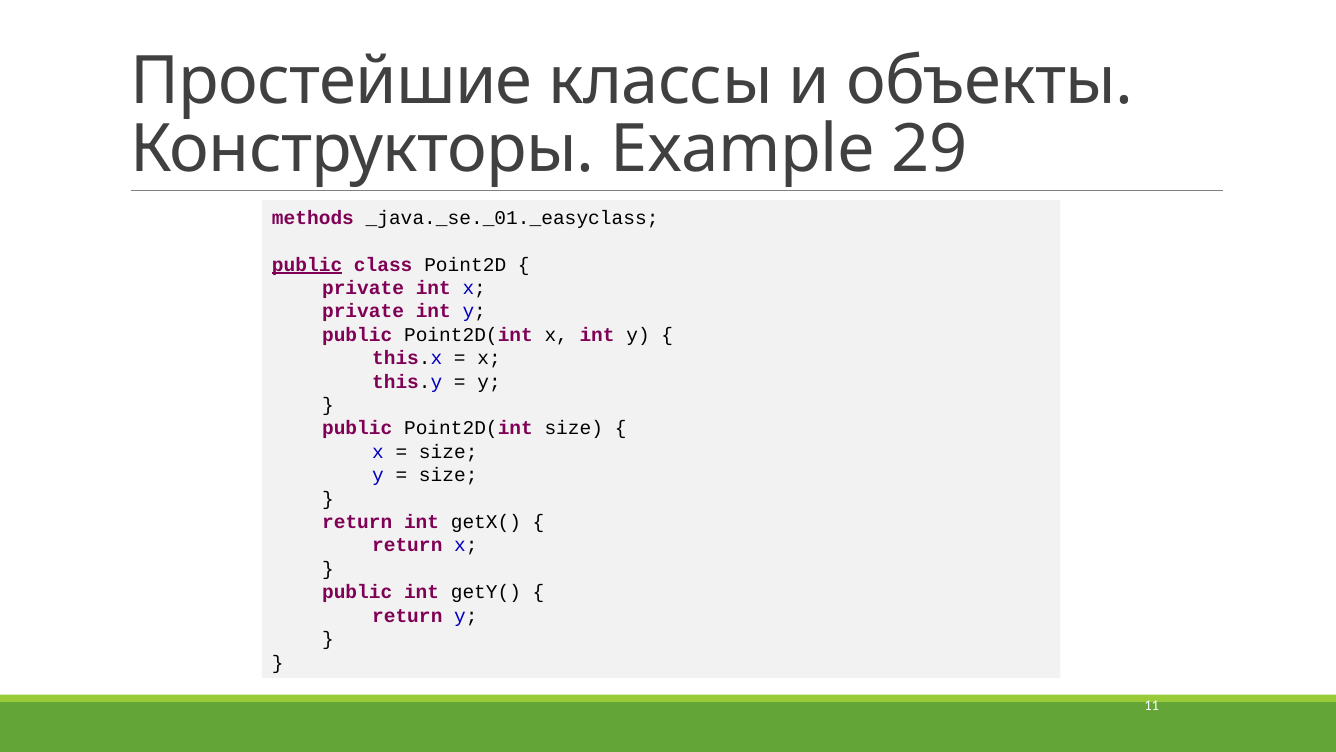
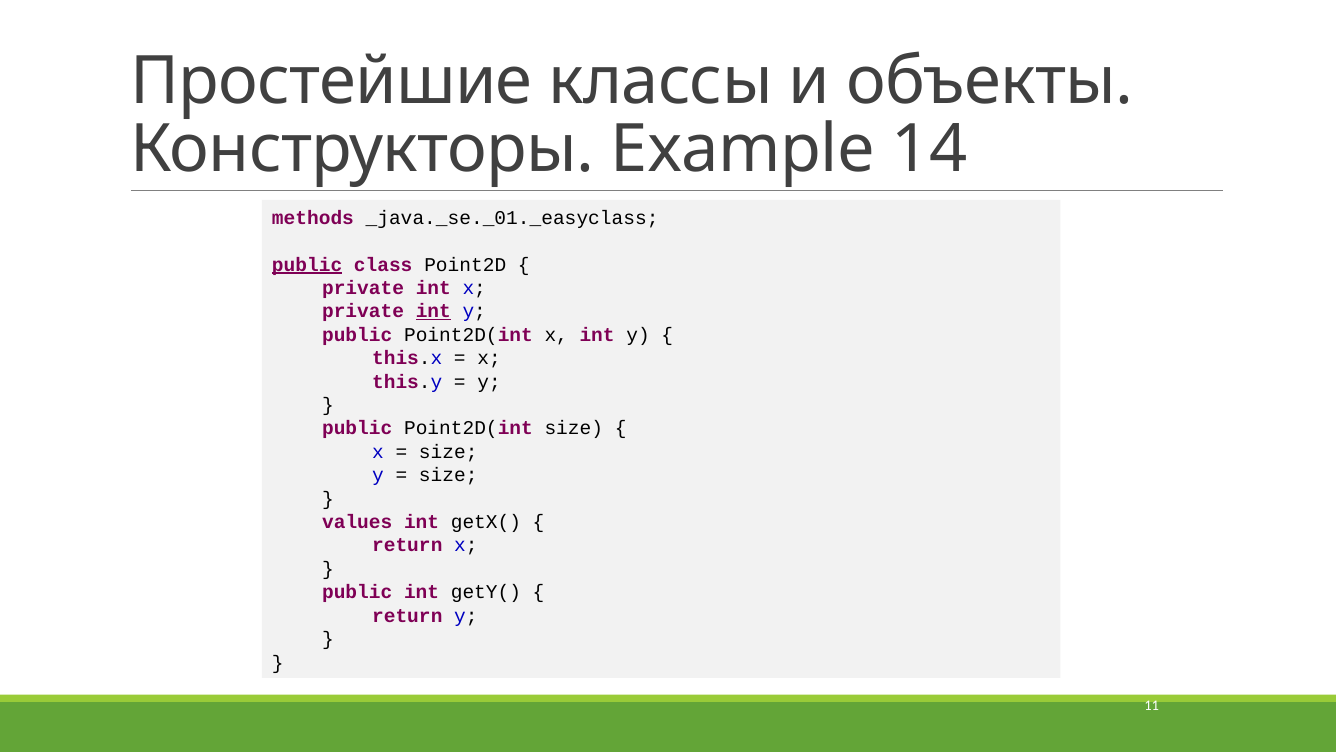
29: 29 -> 14 (930, 150)
int underline: none -> present (433, 311)
return: return -> values (357, 522)
